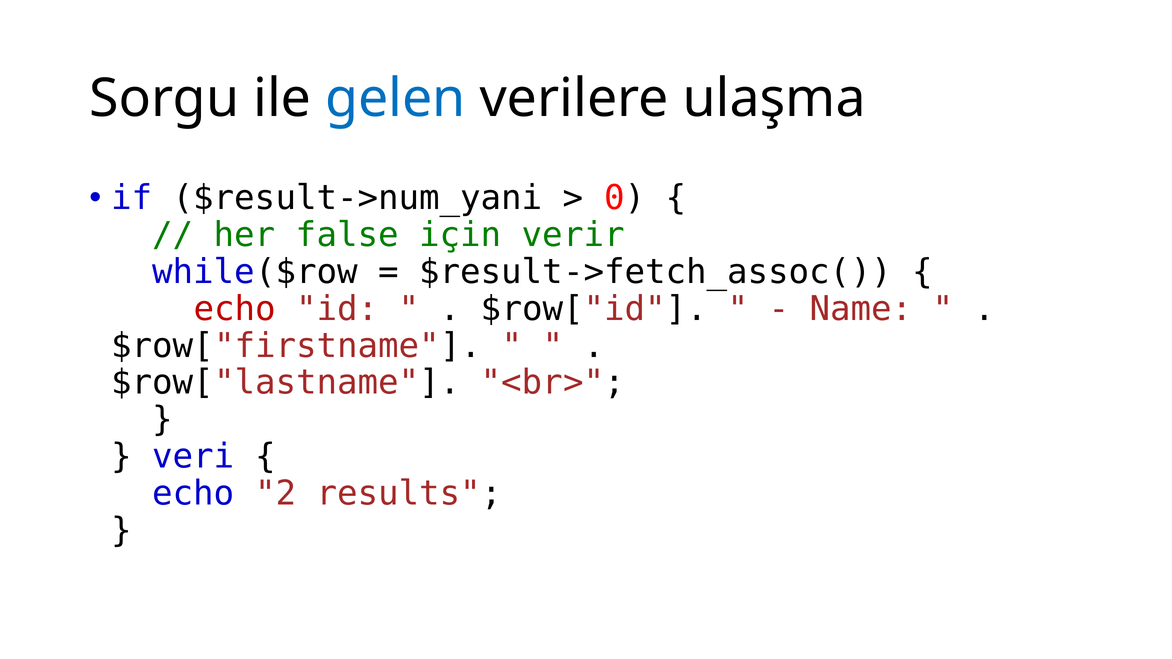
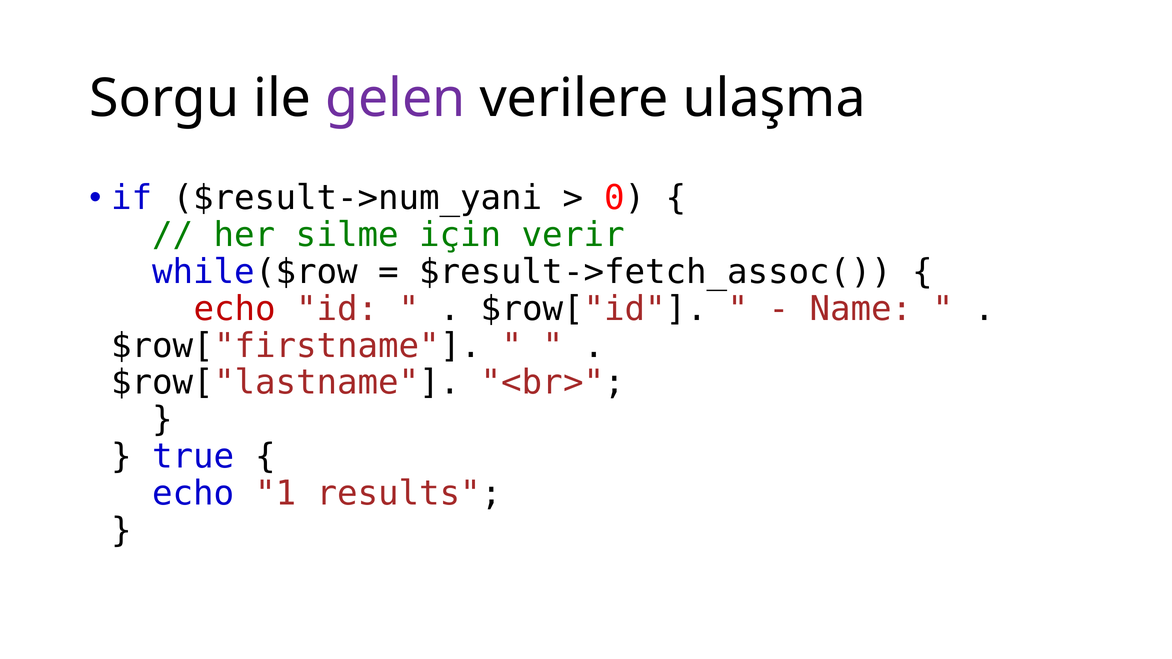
gelen colour: blue -> purple (395, 98)
false: false -> silme (347, 235)
veri: veri -> true (193, 457)
2: 2 -> 1 (276, 494)
